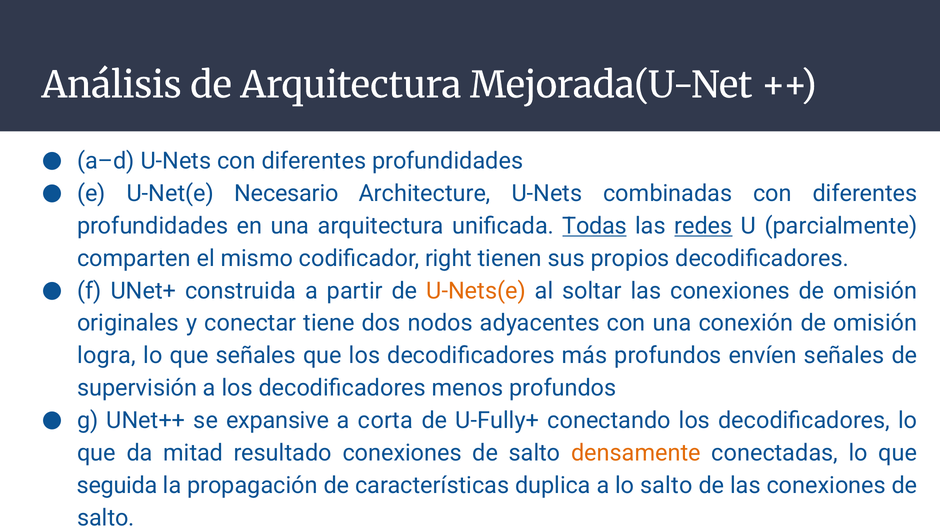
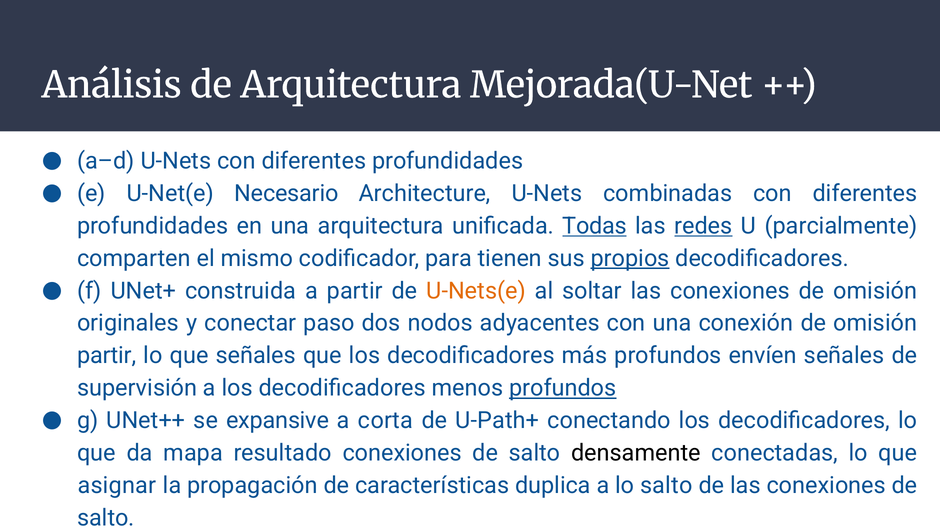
right: right -> para (448, 258)
propios underline: none -> present (630, 258)
tiene: tiene -> paso (329, 323)
logra: logra -> partir (107, 355)
profundos underline: none -> present (563, 388)
U-Fully+: U-Fully+ -> U-Path+ (497, 420)
mitad: mitad -> mapa (193, 453)
densamente colour: orange -> black (636, 453)
seguida: seguida -> asignar (117, 485)
